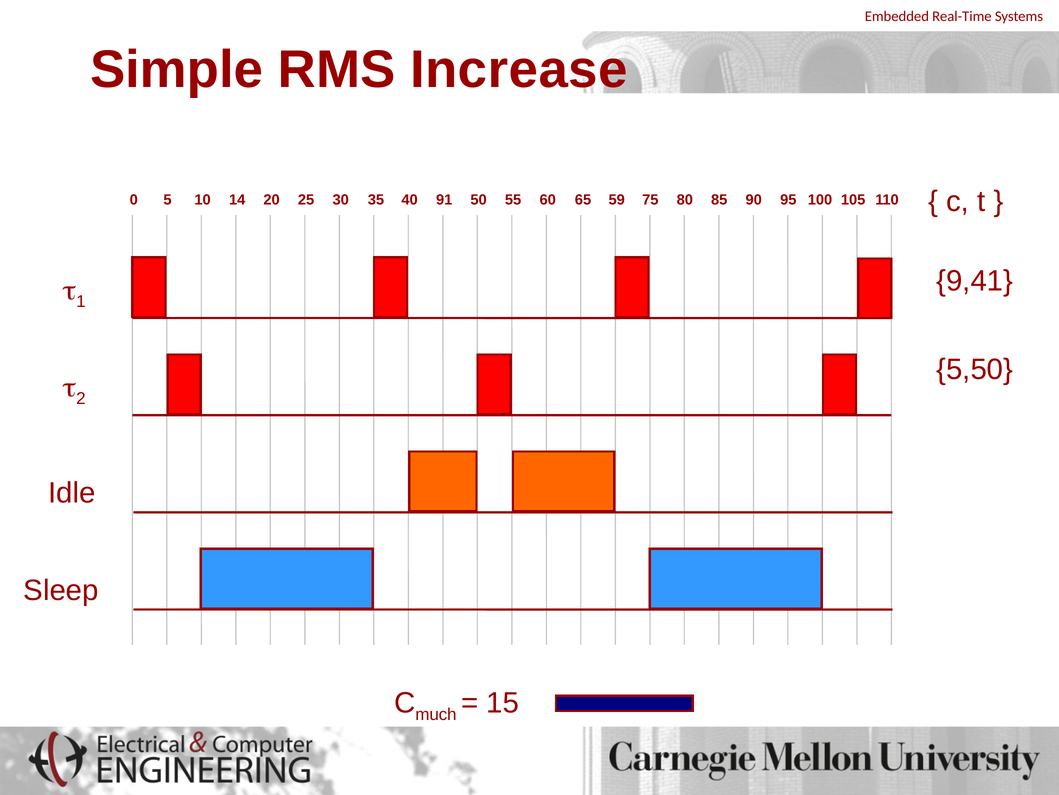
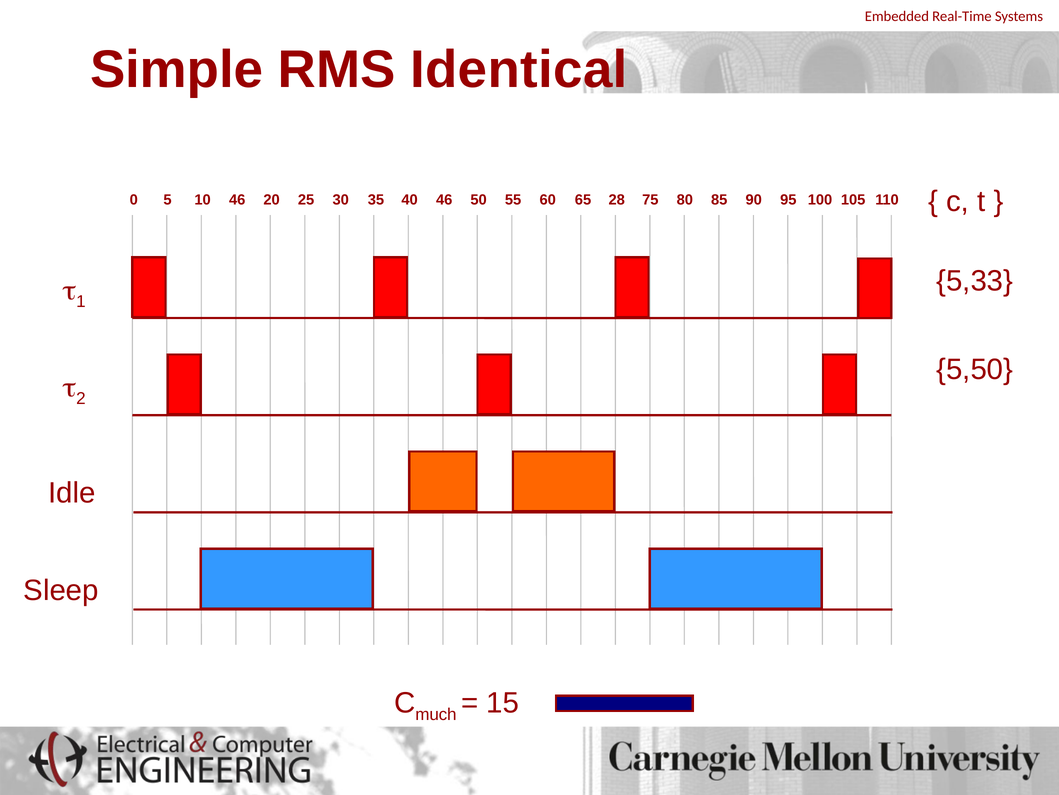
Increase: Increase -> Identical (519, 70)
10 14: 14 -> 46 (237, 200)
40 91: 91 -> 46 (444, 200)
59: 59 -> 28 (617, 200)
9,41: 9,41 -> 5,33 (975, 281)
